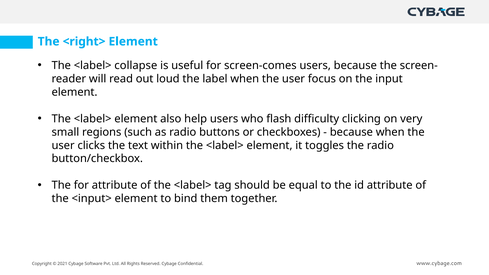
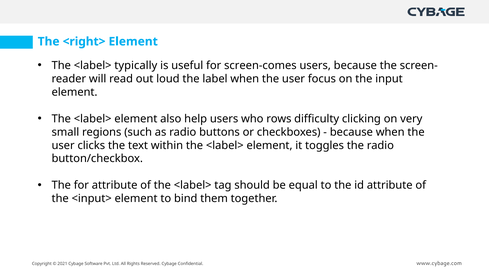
collapse: collapse -> typically (136, 65)
flash: flash -> rows (279, 119)
